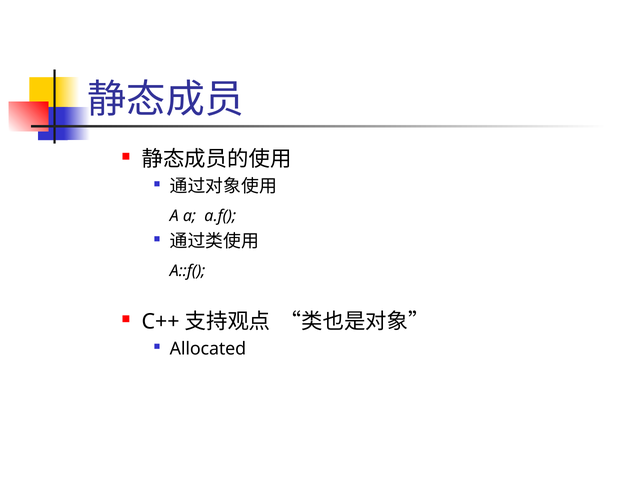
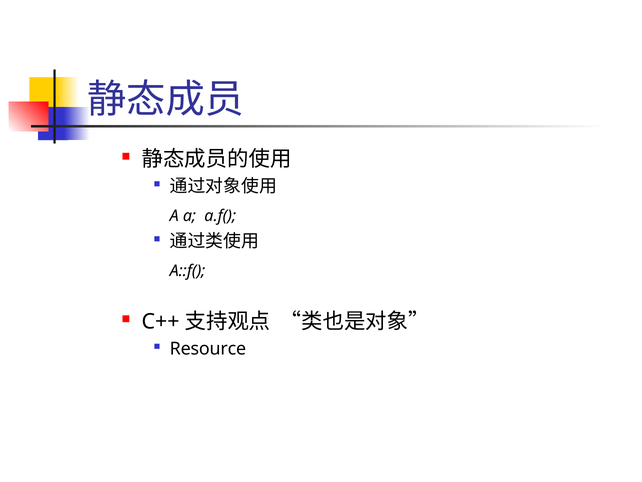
Allocated: Allocated -> Resource (208, 348)
